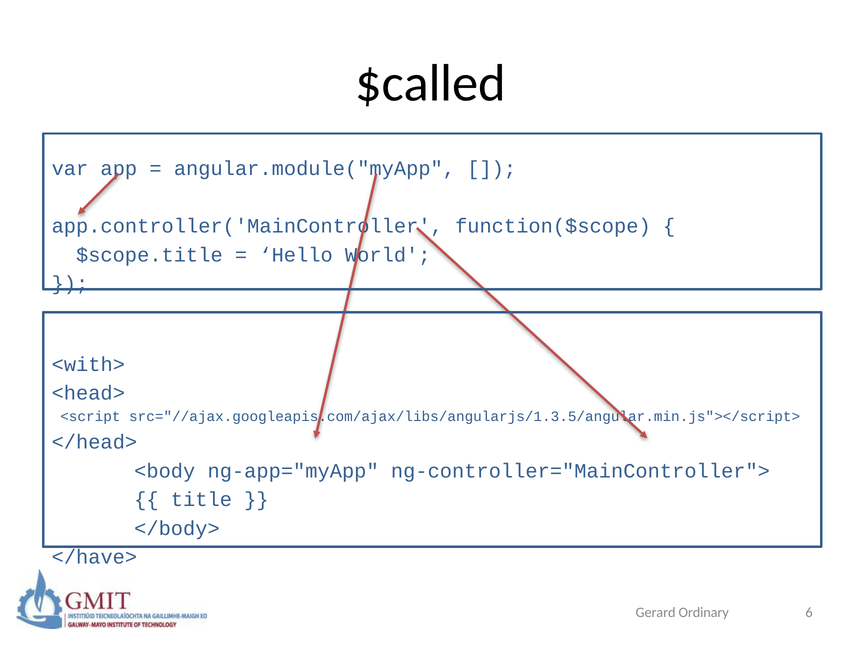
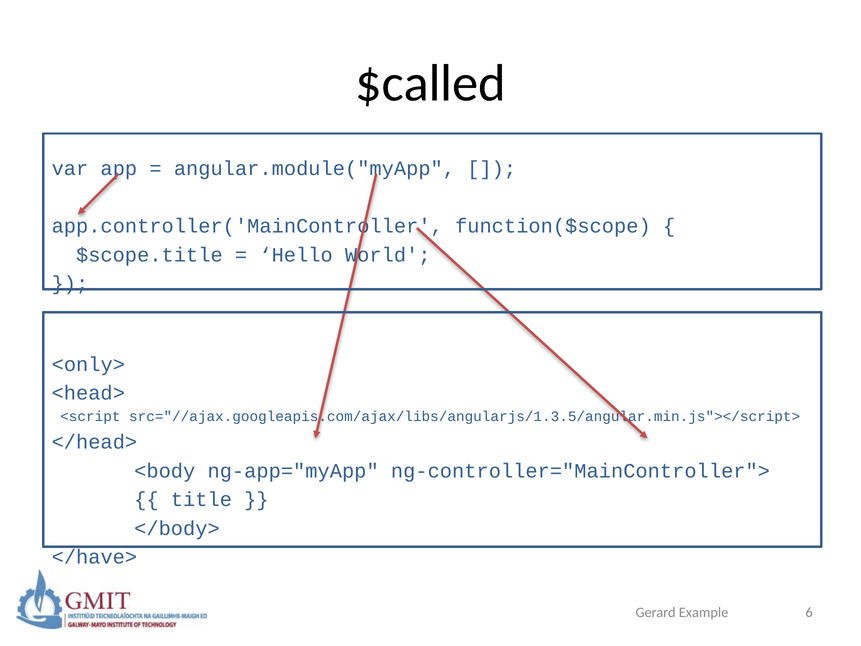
<with>: <with> -> <only> (88, 364)
Ordinary: Ordinary -> Example (704, 612)
